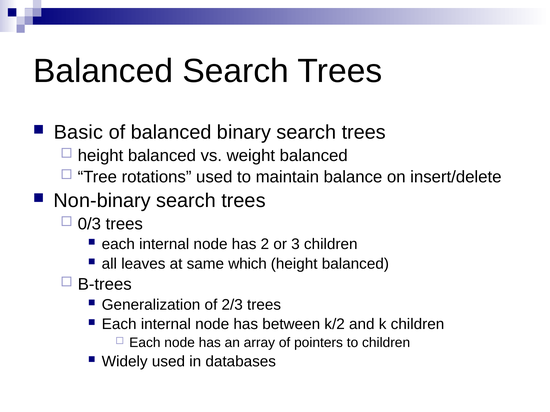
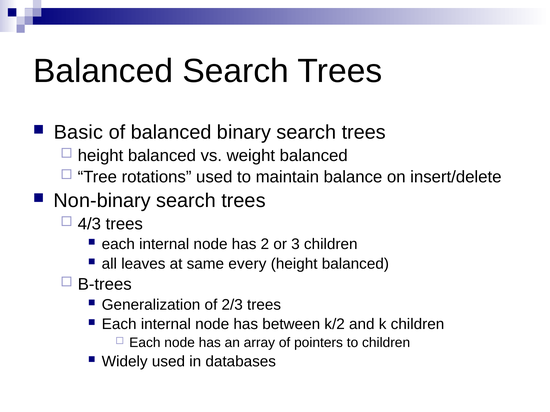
0/3: 0/3 -> 4/3 (89, 224)
which: which -> every (247, 264)
